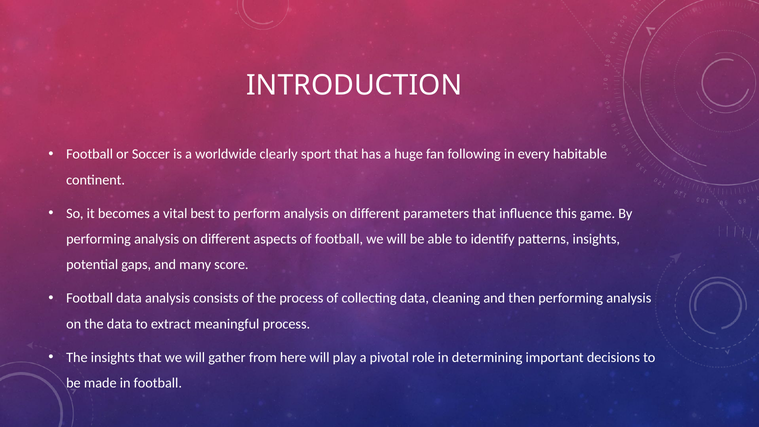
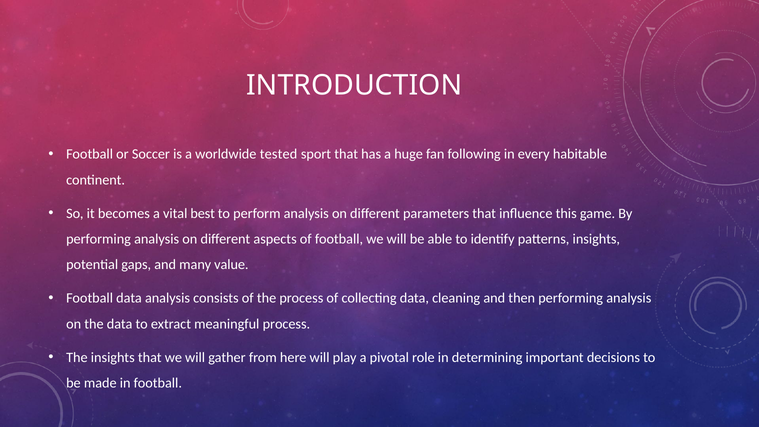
clearly: clearly -> tested (279, 154)
score: score -> value (231, 265)
